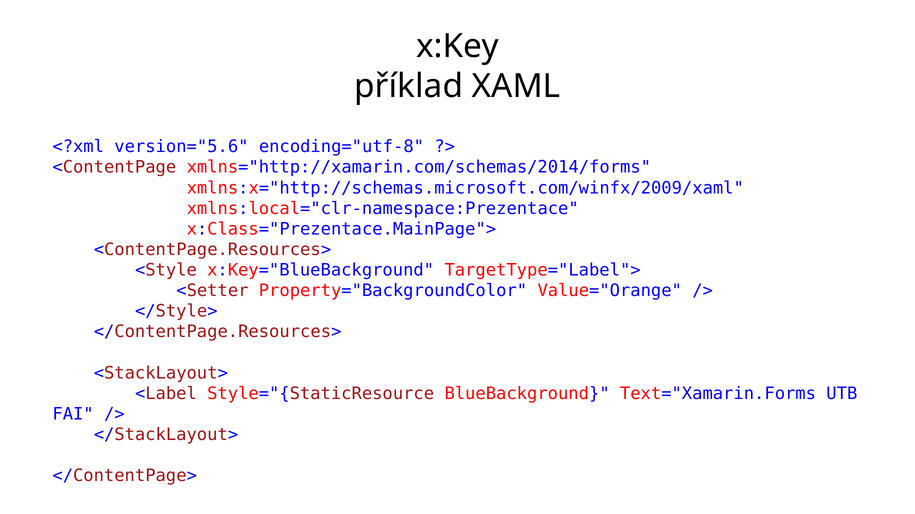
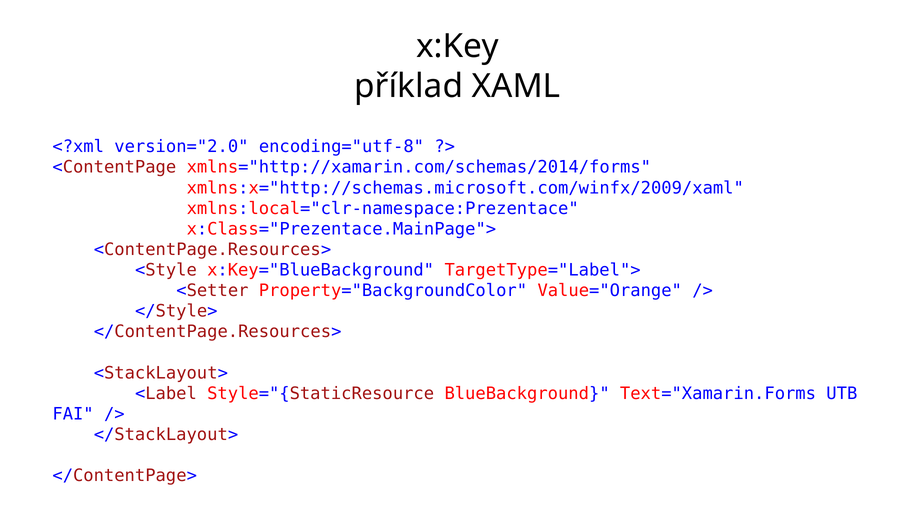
version="5.6: version="5.6 -> version="2.0 (181, 147)
